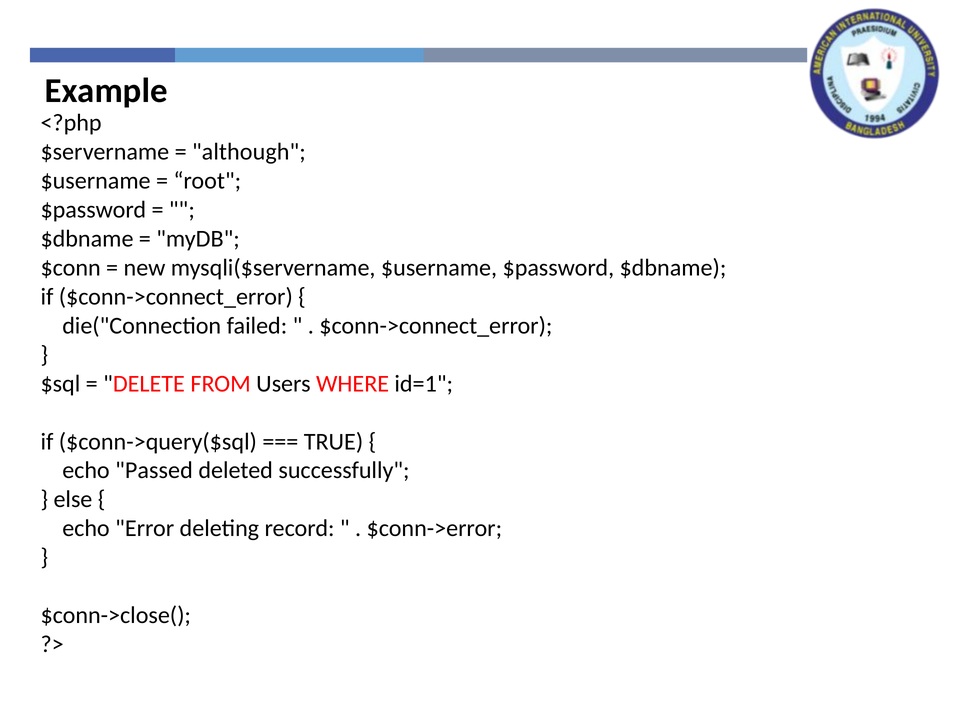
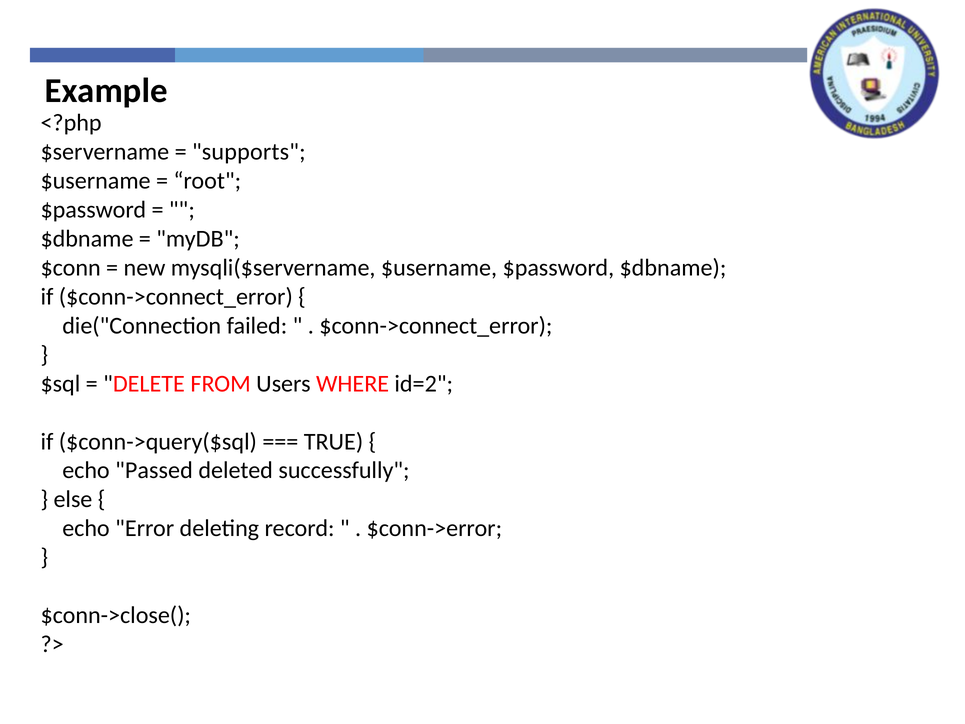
although: although -> supports (249, 152)
id=1: id=1 -> id=2 (424, 384)
